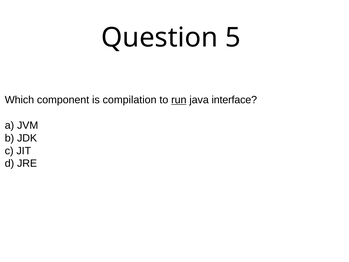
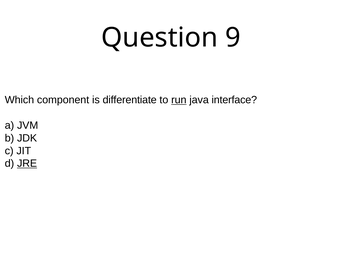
5: 5 -> 9 (233, 38)
compilation: compilation -> differentiate (130, 100)
JRE underline: none -> present (27, 163)
